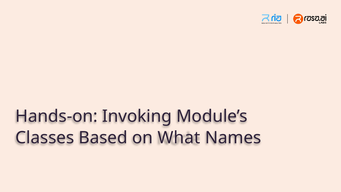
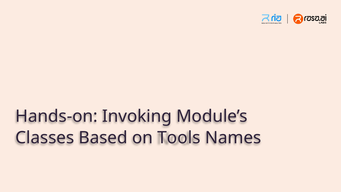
What: What -> Tools (179, 138)
